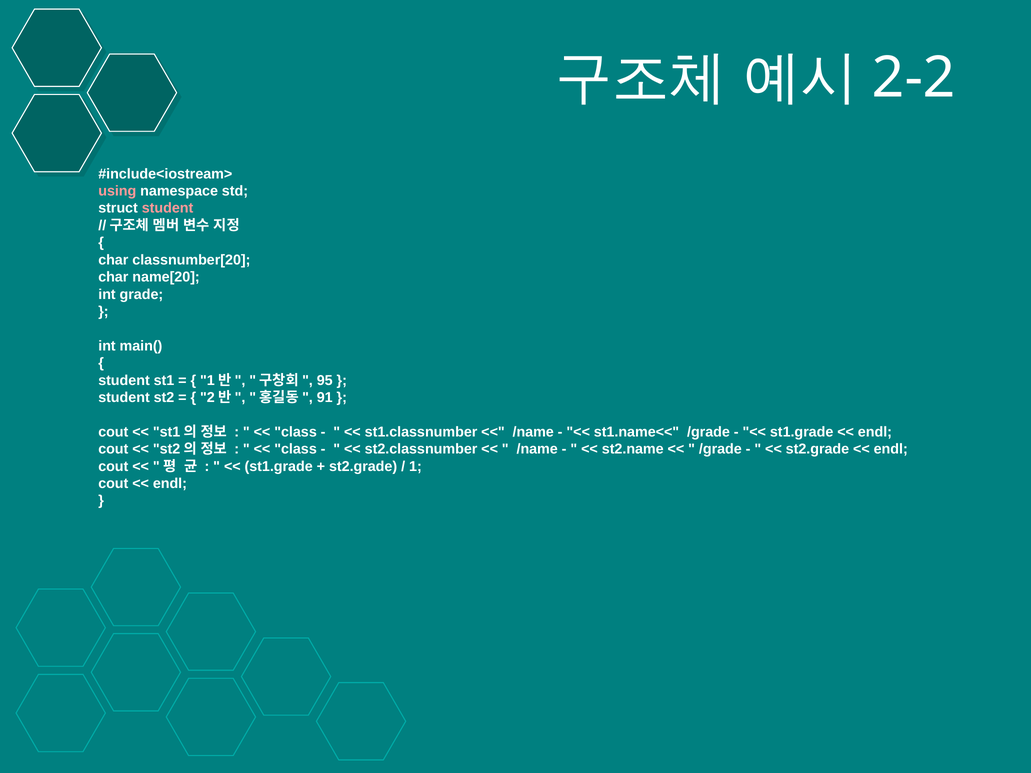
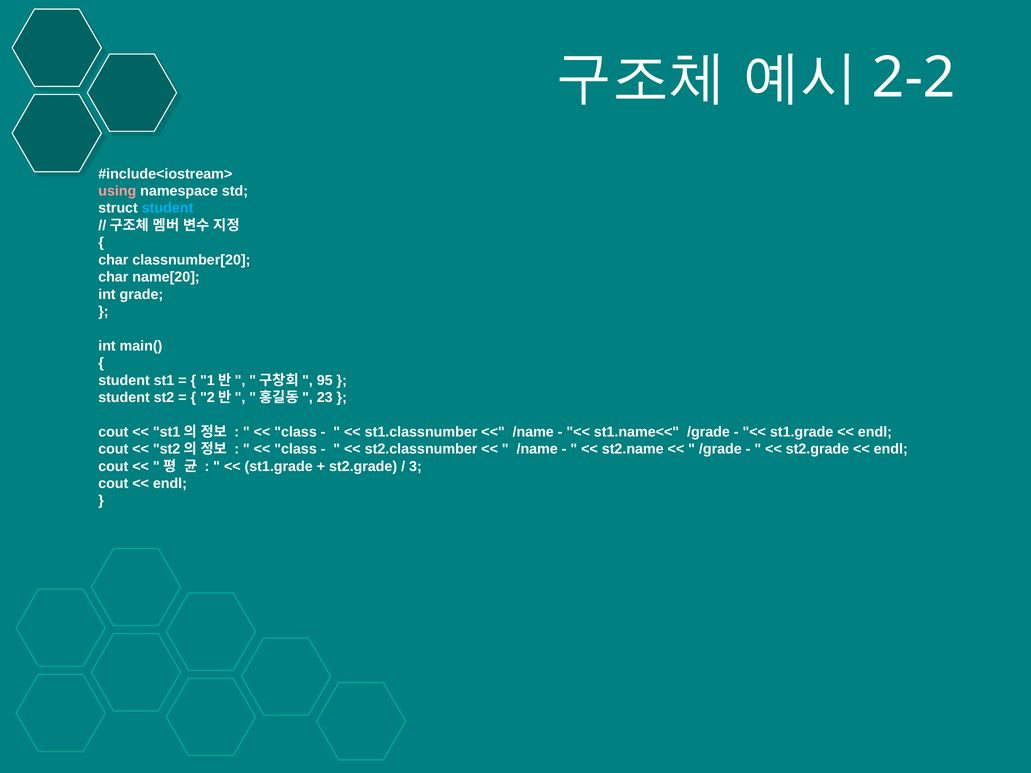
student colour: pink -> light blue (168, 208)
91: 91 -> 23 (325, 398)
1: 1 -> 3 (415, 466)
